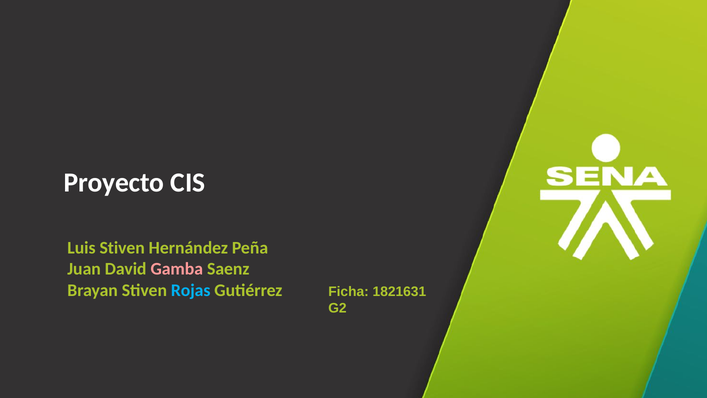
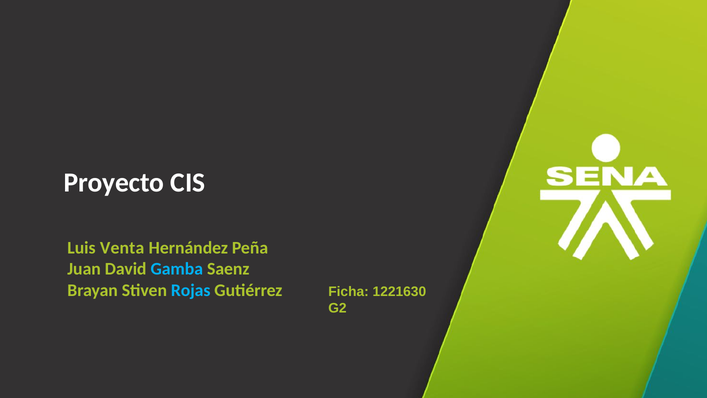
Luis Stiven: Stiven -> Venta (122, 248)
Gamba colour: pink -> light blue (177, 269)
1821631: 1821631 -> 1221630 (399, 292)
